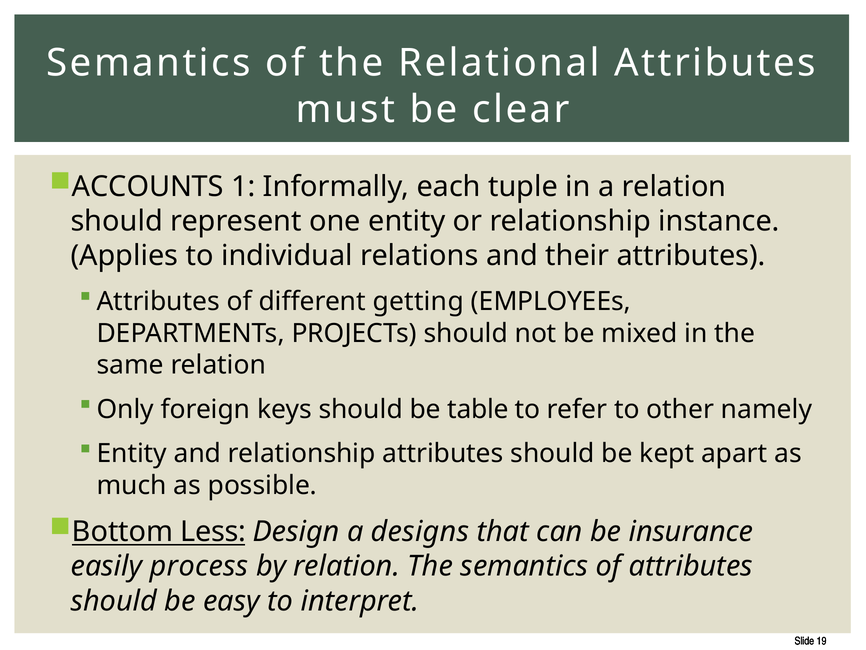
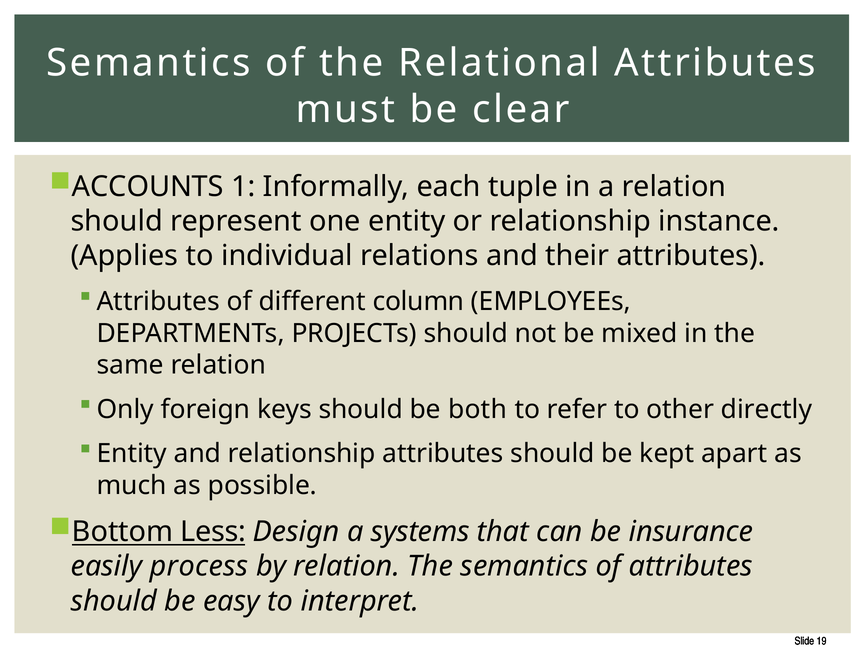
getting: getting -> column (418, 301)
table: table -> both (478, 409)
namely: namely -> directly (767, 409)
designs: designs -> systems (420, 531)
